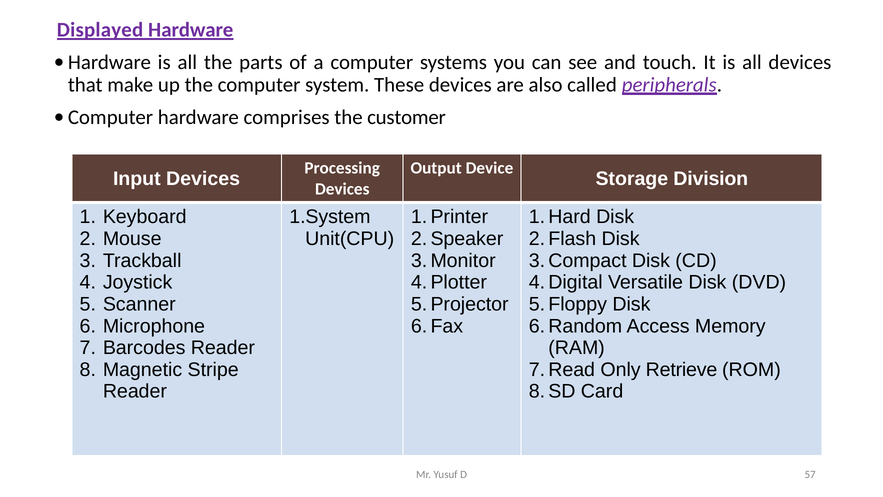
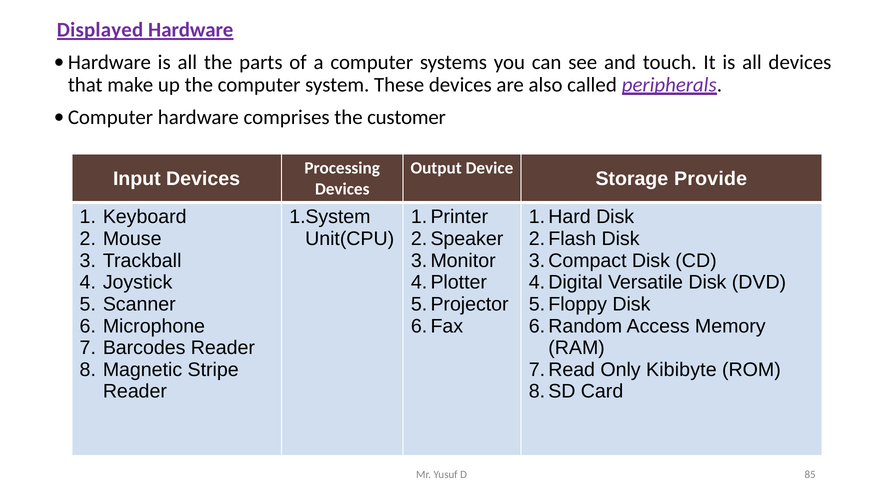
Division: Division -> Provide (711, 178)
Retrieve: Retrieve -> Kibibyte (681, 369)
57: 57 -> 85 (810, 474)
